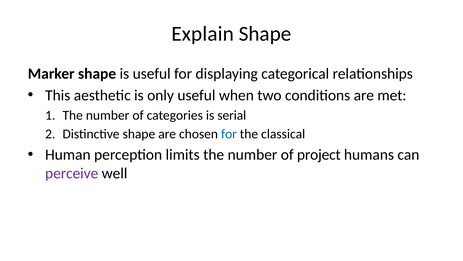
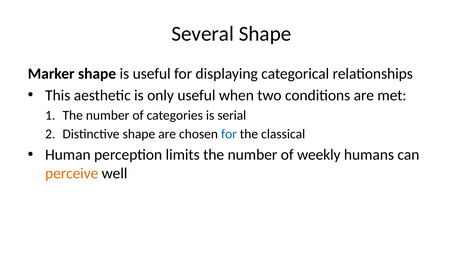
Explain: Explain -> Several (203, 34)
project: project -> weekly (319, 154)
perceive colour: purple -> orange (72, 173)
